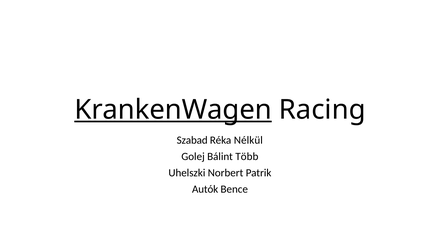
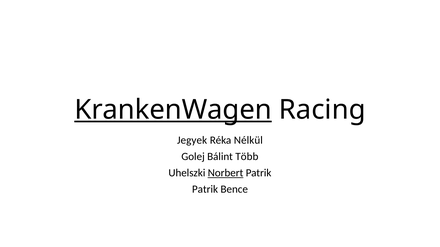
Szabad: Szabad -> Jegyek (192, 140)
Norbert underline: none -> present (226, 173)
Autók: Autók -> Patrik (205, 190)
